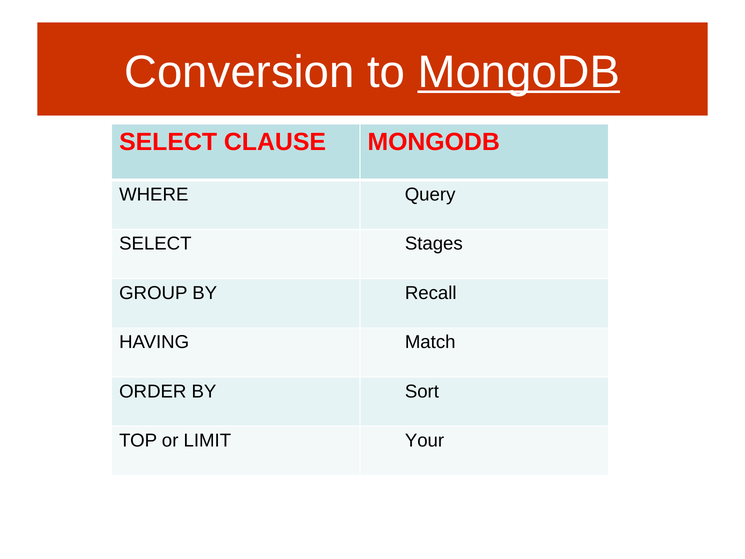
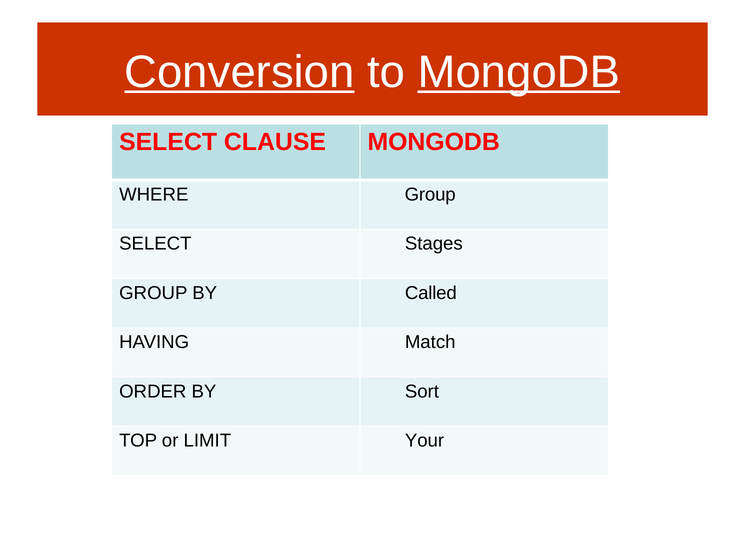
Conversion underline: none -> present (239, 72)
WHERE Query: Query -> Group (430, 195)
Recall: Recall -> Called (431, 293)
